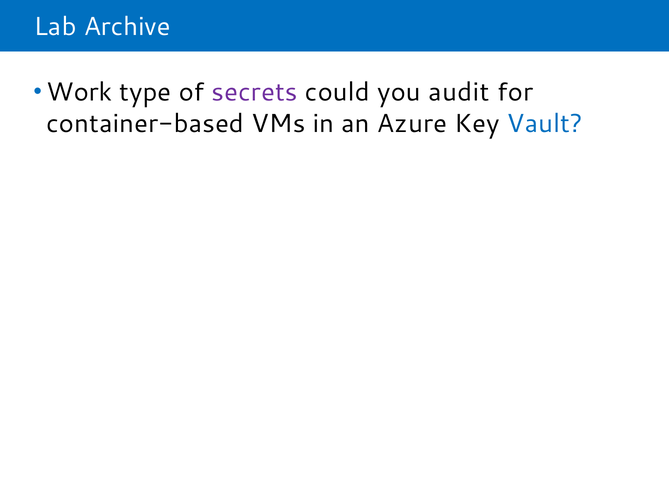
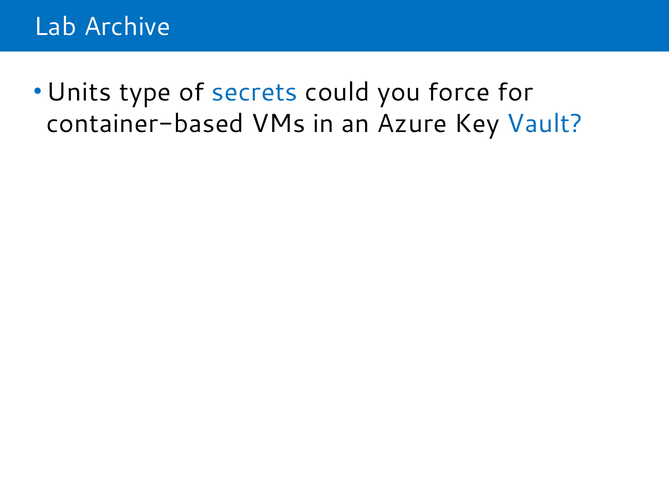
Work: Work -> Units (79, 92)
secrets colour: purple -> blue (255, 92)
audit: audit -> force (459, 92)
